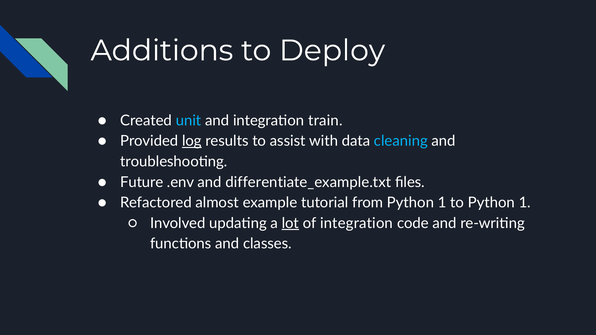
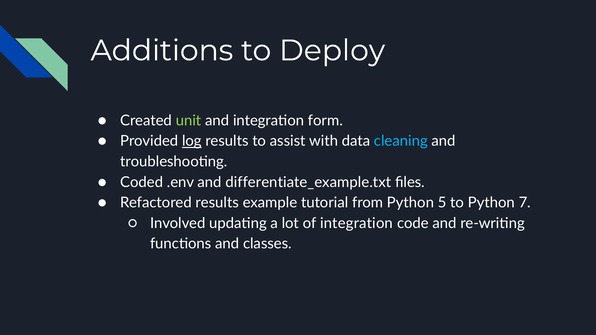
unit colour: light blue -> light green (189, 121)
train: train -> form (325, 121)
Future: Future -> Coded (142, 182)
Refactored almost: almost -> results (217, 203)
from Python 1: 1 -> 5 (442, 203)
to Python 1: 1 -> 7 (525, 203)
lot underline: present -> none (290, 223)
